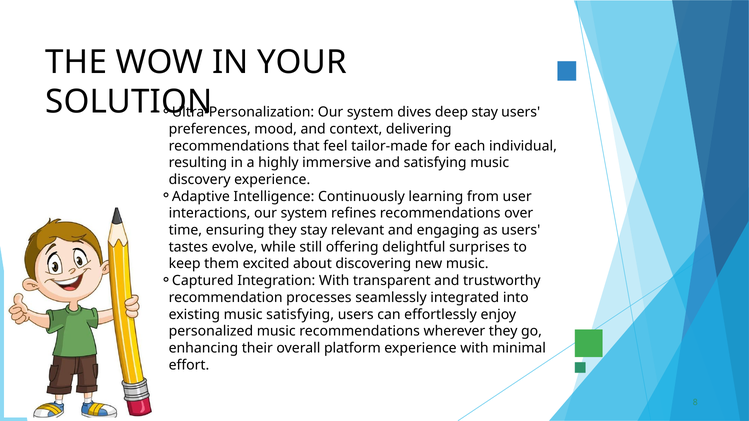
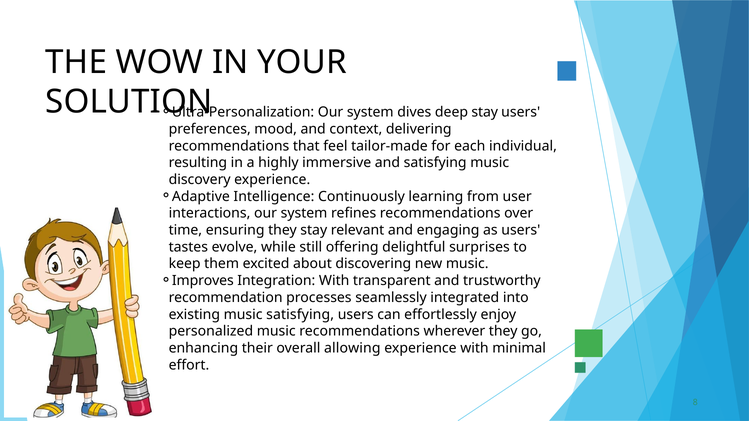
Captured: Captured -> Improves (203, 281)
platform: platform -> allowing (352, 348)
